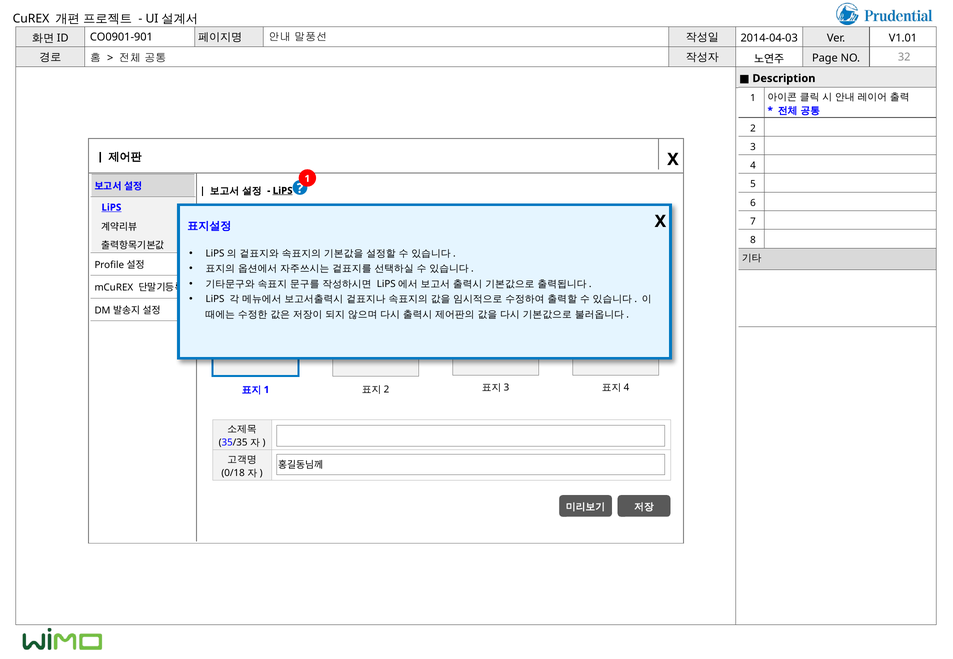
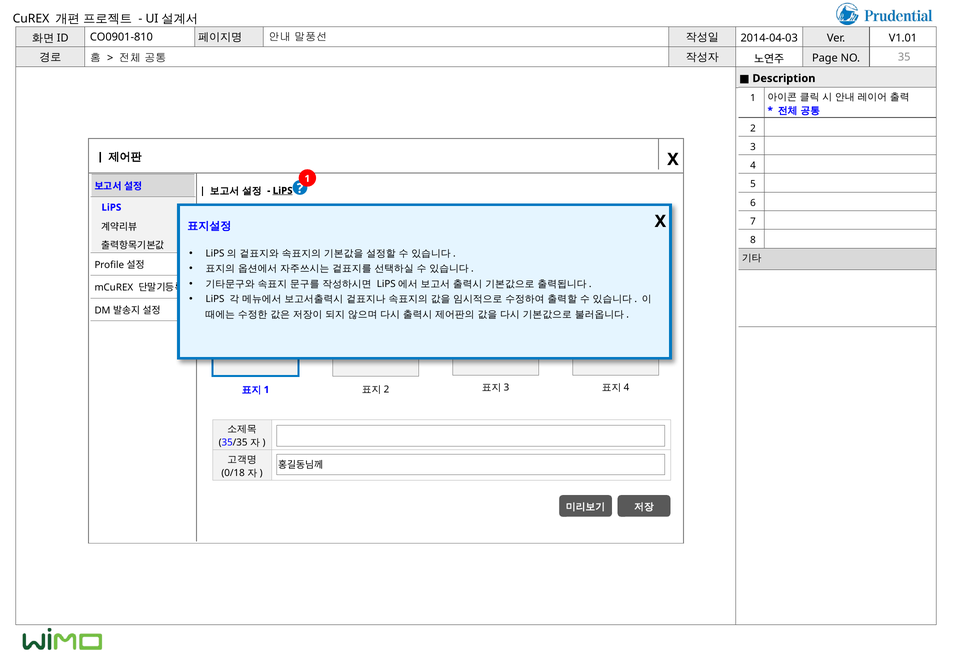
CO0901-901: CO0901-901 -> CO0901-810 (121, 37)
32: 32 -> 35 (904, 57)
LiPS underline: present -> none (111, 208)
